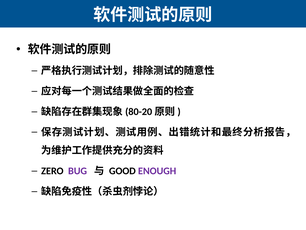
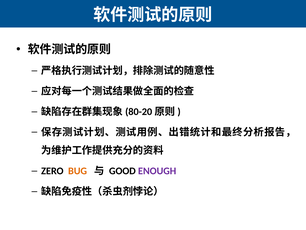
BUG colour: purple -> orange (78, 171)
